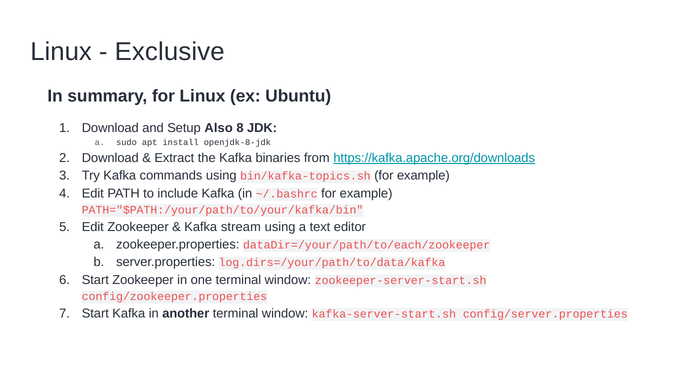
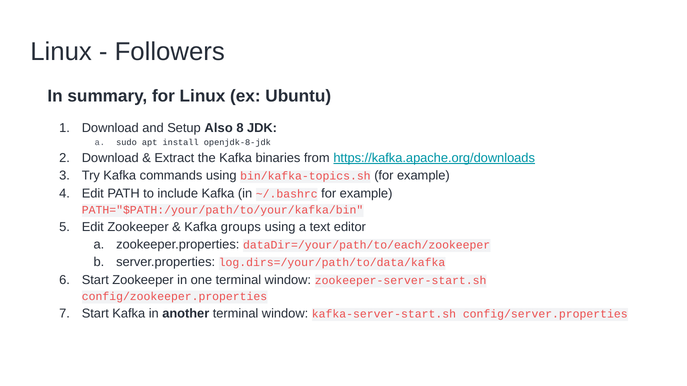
Exclusive: Exclusive -> Followers (170, 52)
stream: stream -> groups (241, 227)
